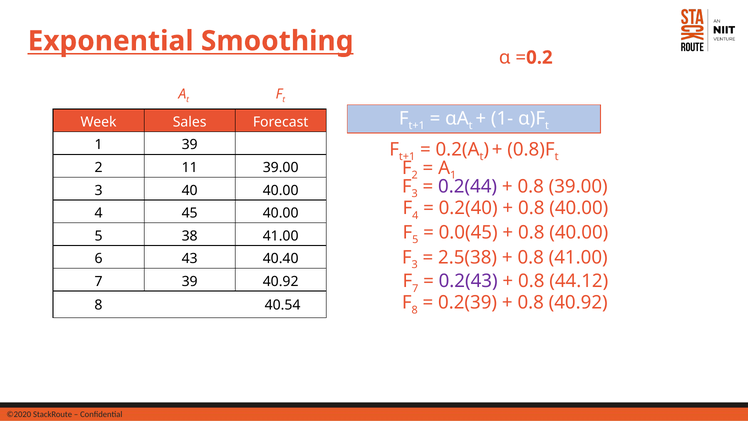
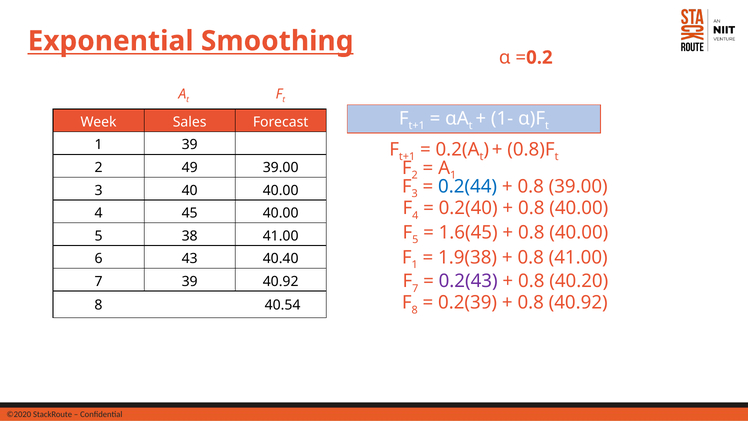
11: 11 -> 49 (190, 168)
0.2(44 colour: purple -> blue (468, 186)
0.0(45: 0.0(45 -> 1.6(45 (468, 232)
3: 3 -> 1 (415, 265)
2.5(38: 2.5(38 -> 1.9(38 (468, 257)
44.12: 44.12 -> 40.20 (579, 281)
